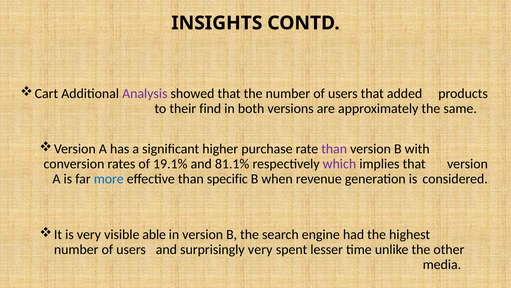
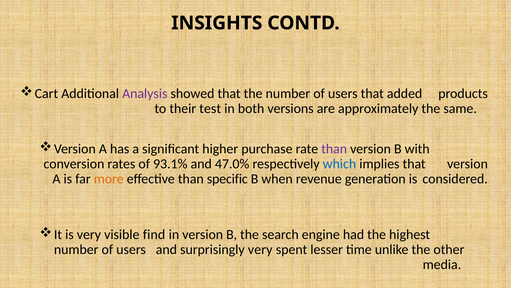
find: find -> test (210, 108)
19.1%: 19.1% -> 93.1% (170, 164)
81.1%: 81.1% -> 47.0% (232, 164)
which colour: purple -> blue (339, 164)
more colour: blue -> orange (109, 179)
able: able -> find (154, 234)
